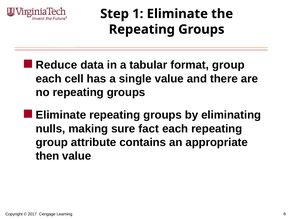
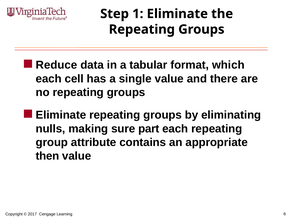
format group: group -> which (228, 65)
fact: fact -> part (149, 129)
